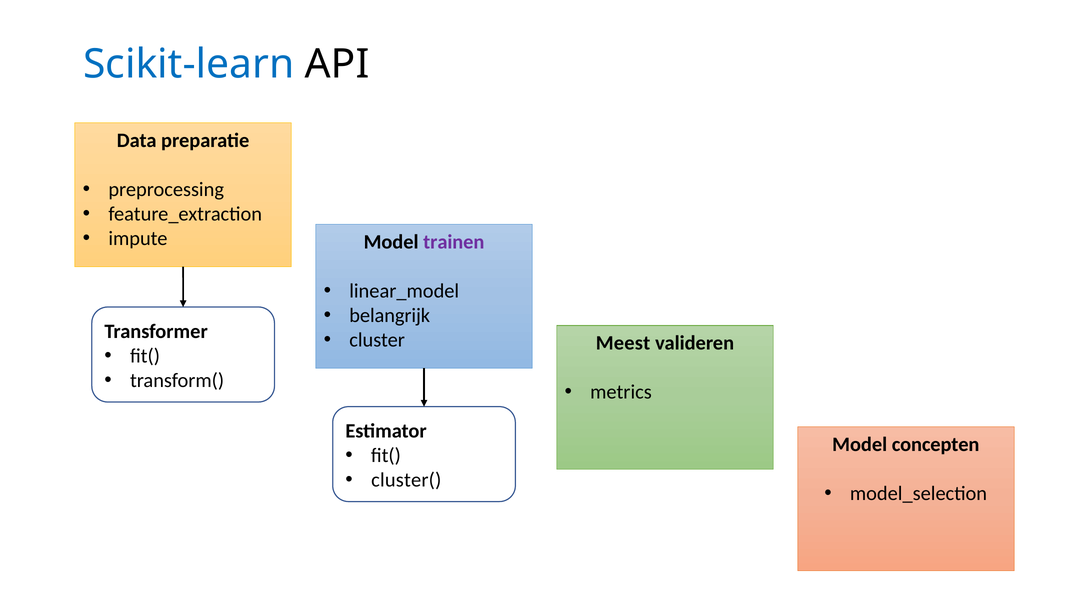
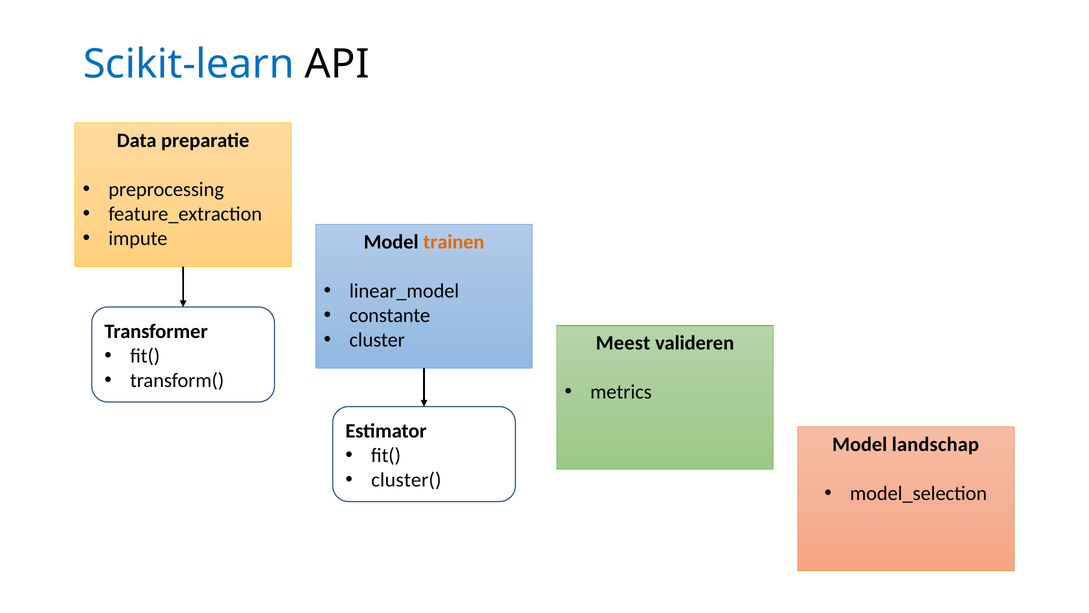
trainen colour: purple -> orange (454, 242)
belangrijk: belangrijk -> constante (390, 315)
concepten: concepten -> landschap (935, 444)
